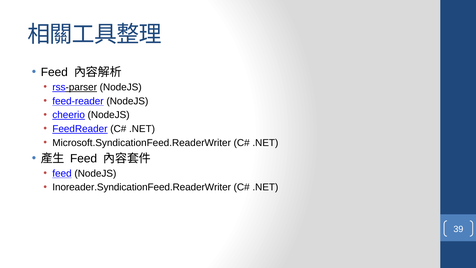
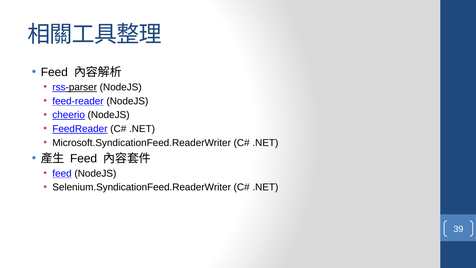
Inoreader.SyndicationFeed.ReaderWriter: Inoreader.SyndicationFeed.ReaderWriter -> Selenium.SyndicationFeed.ReaderWriter (142, 187)
